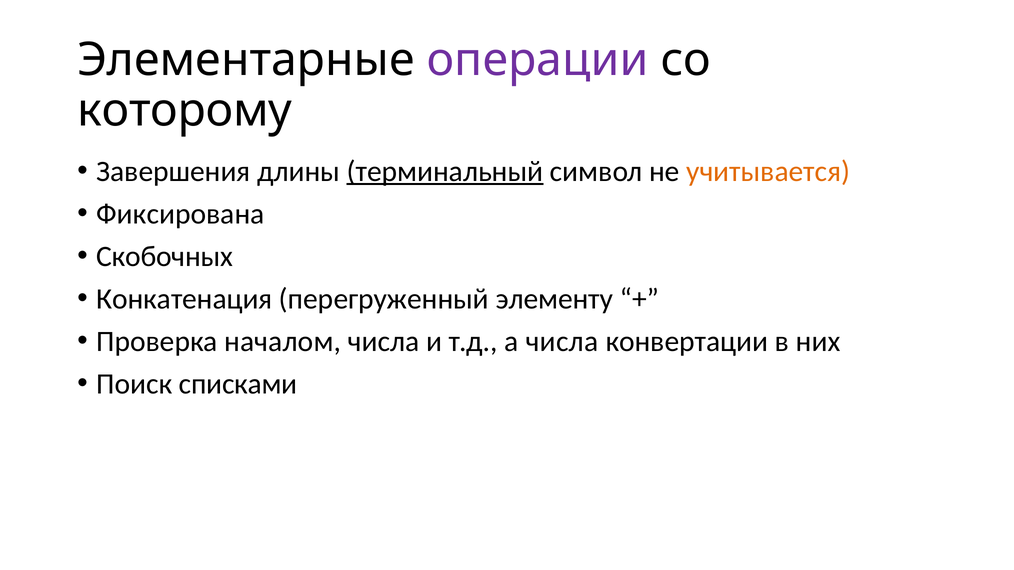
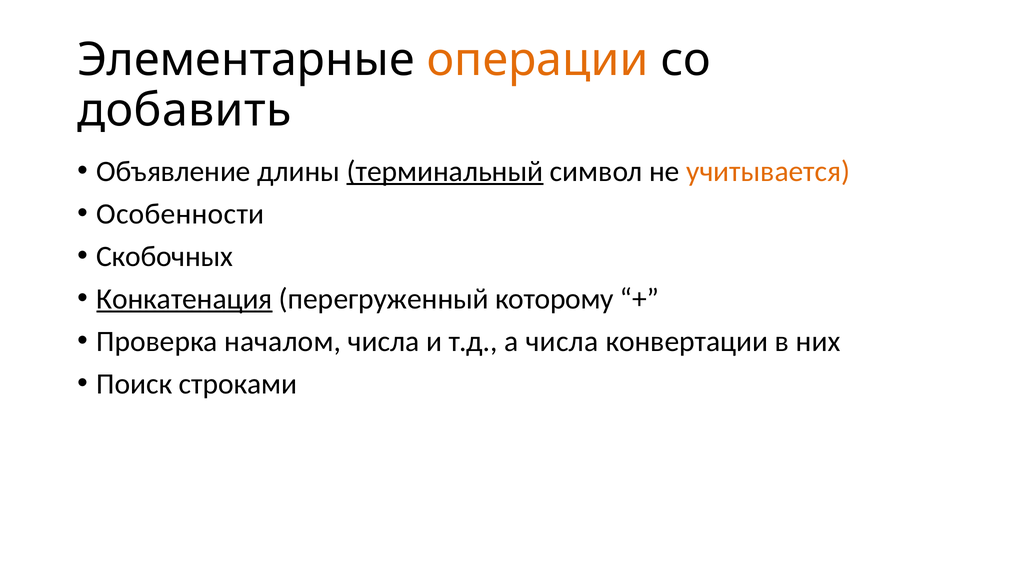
операции colour: purple -> orange (538, 60)
которому: которому -> добавить (184, 110)
Завершения: Завершения -> Объявление (173, 171)
Фиксирована: Фиксирована -> Особенности (180, 214)
Конкатенация underline: none -> present (184, 299)
элементу: элементу -> которому (554, 299)
списками: списками -> строками (238, 384)
